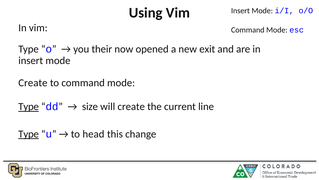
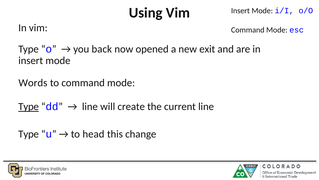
their: their -> back (102, 49)
Create: Create -> Words (33, 83)
size: size -> line (90, 106)
Type underline: present -> none (29, 134)
